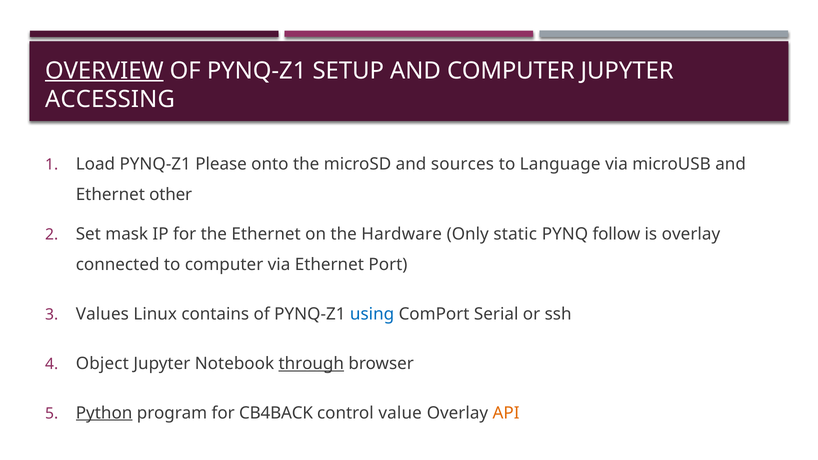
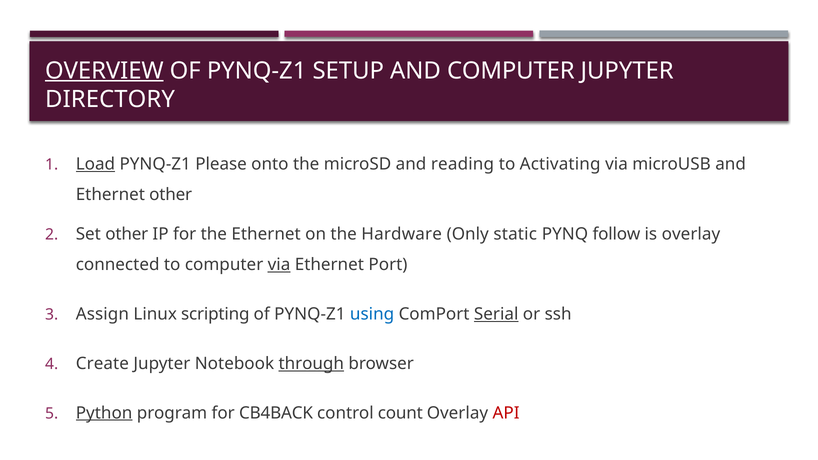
ACCESSING: ACCESSING -> DIRECTORY (110, 99)
Load underline: none -> present (95, 164)
sources: sources -> reading (462, 164)
Language: Language -> Activating (560, 164)
Set mask: mask -> other (127, 234)
via underline: none -> present (279, 265)
Values: Values -> Assign (102, 314)
contains: contains -> scripting (215, 314)
Serial underline: none -> present (496, 314)
Object: Object -> Create (102, 364)
value: value -> count (400, 413)
API colour: orange -> red (506, 413)
